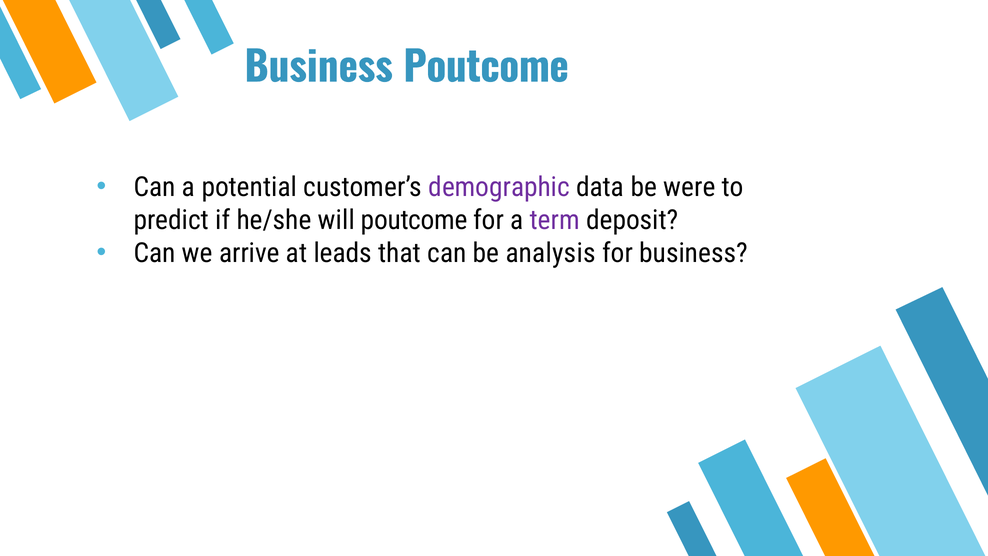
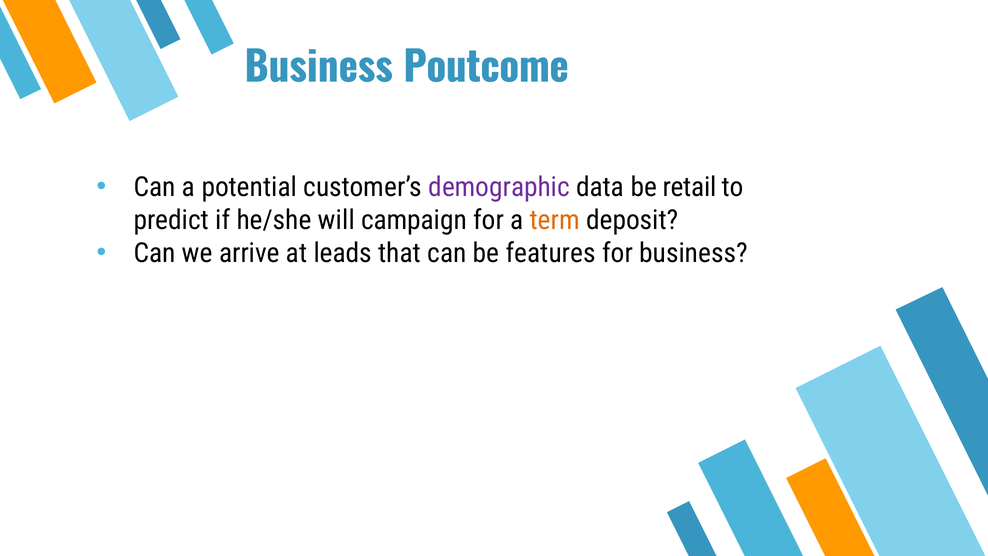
were: were -> retail (690, 187)
will poutcome: poutcome -> campaign (414, 220)
term colour: purple -> orange (555, 220)
analysis: analysis -> features (551, 253)
